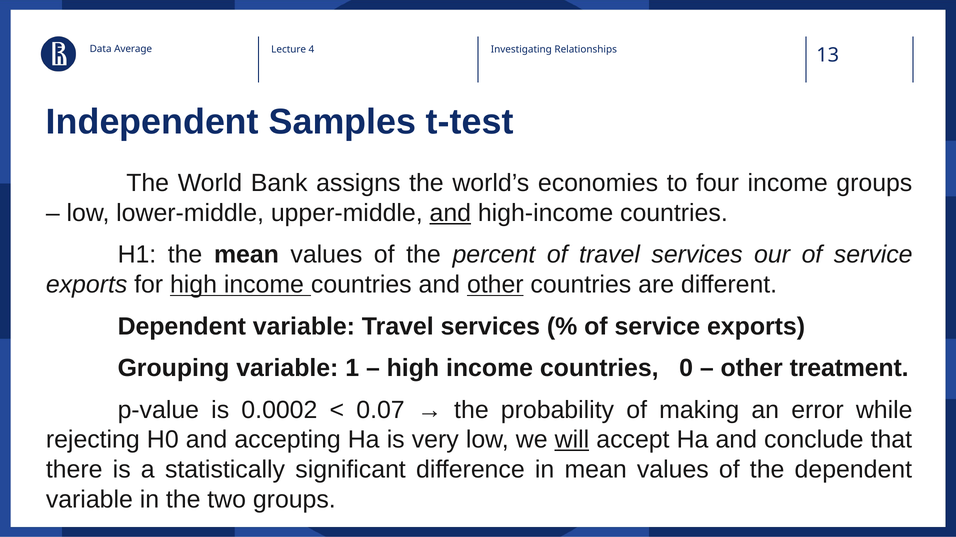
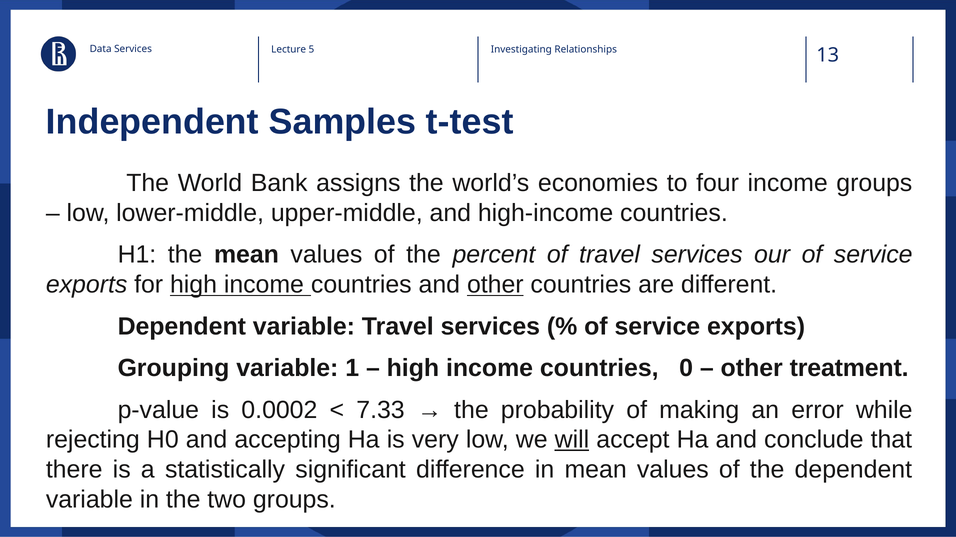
Data Average: Average -> Services (133, 49)
4: 4 -> 5 (311, 50)
and underline: present -> none (450, 213)
0.07: 0.07 -> 7.33 (380, 410)
